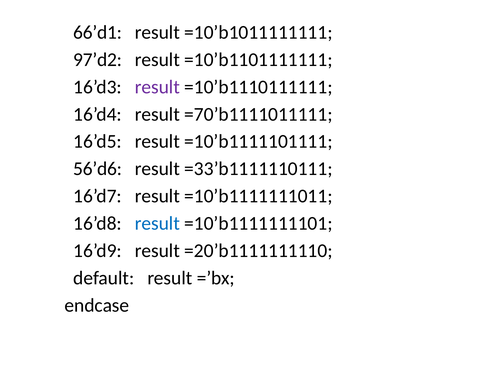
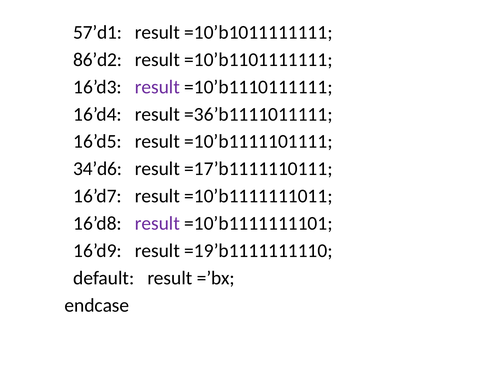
66’d1: 66’d1 -> 57’d1 (98, 32)
97’d2: 97’d2 -> 86’d2 (98, 60)
=70’b1111011111: =70’b1111011111 -> =36’b1111011111 (258, 114)
56’d6: 56’d6 -> 34’d6 (98, 169)
=33’b1111110111: =33’b1111110111 -> =17’b1111110111 (258, 169)
result colour: blue -> purple (157, 223)
=20’b1111111110: =20’b1111111110 -> =19’b1111111110 (258, 251)
